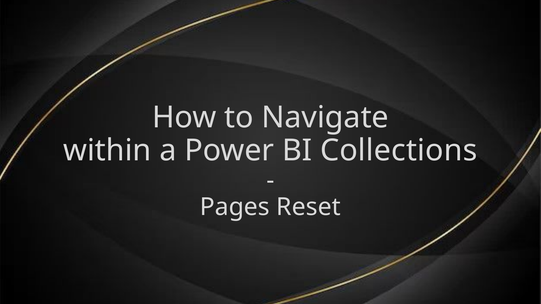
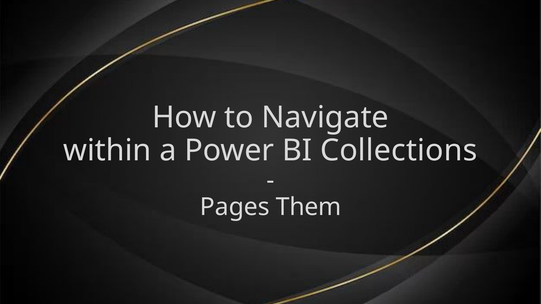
Reset: Reset -> Them (309, 207)
